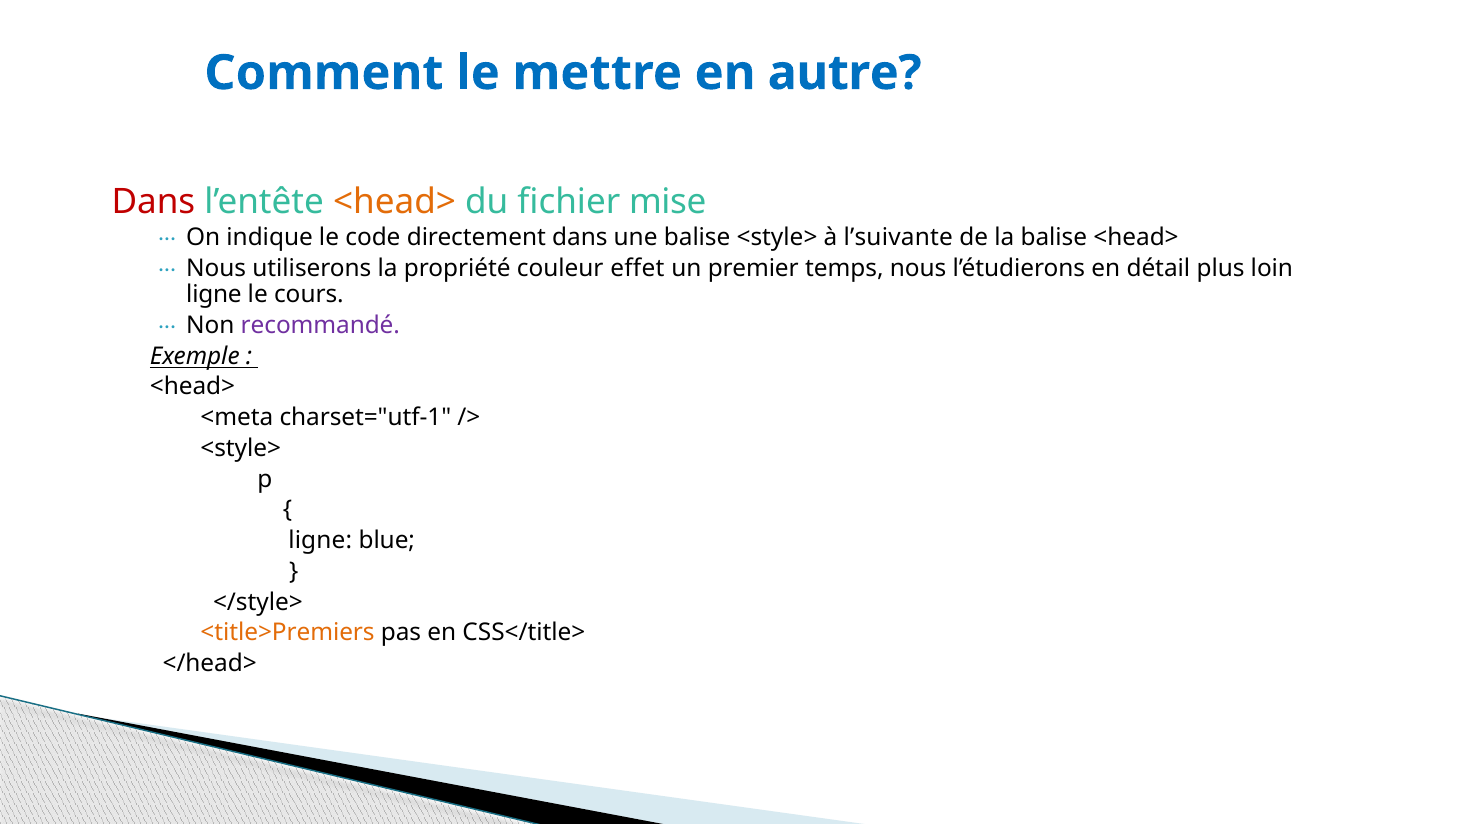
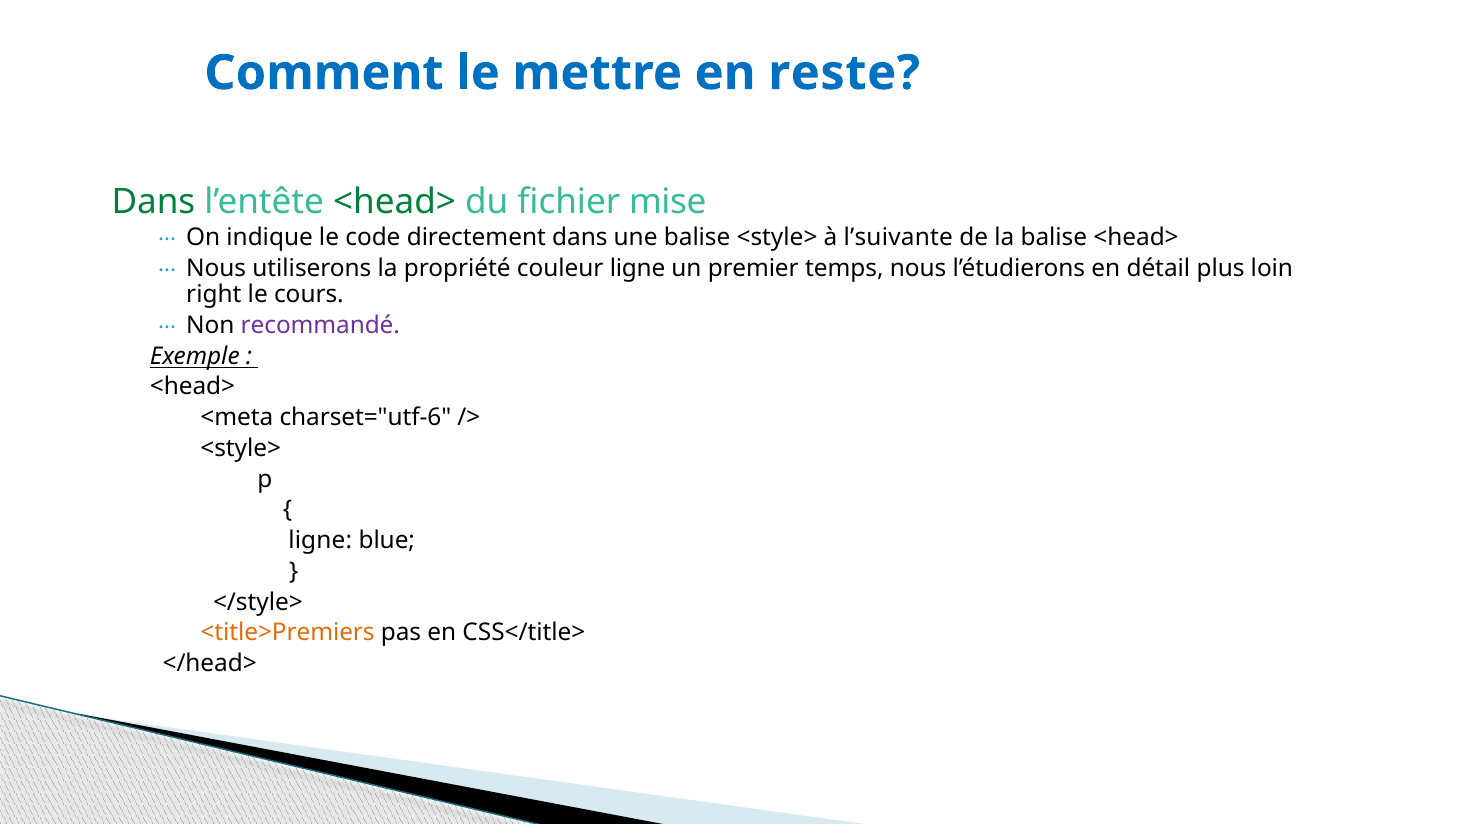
autre: autre -> reste (844, 73)
Dans colour: red -> green (153, 202)
<head> colour: orange -> green (394, 202)
couleur effet: effet -> ligne (638, 268)
ligne: ligne -> right (214, 295)
charset="utf-1: charset="utf-1 -> charset="utf-6 (365, 418)
